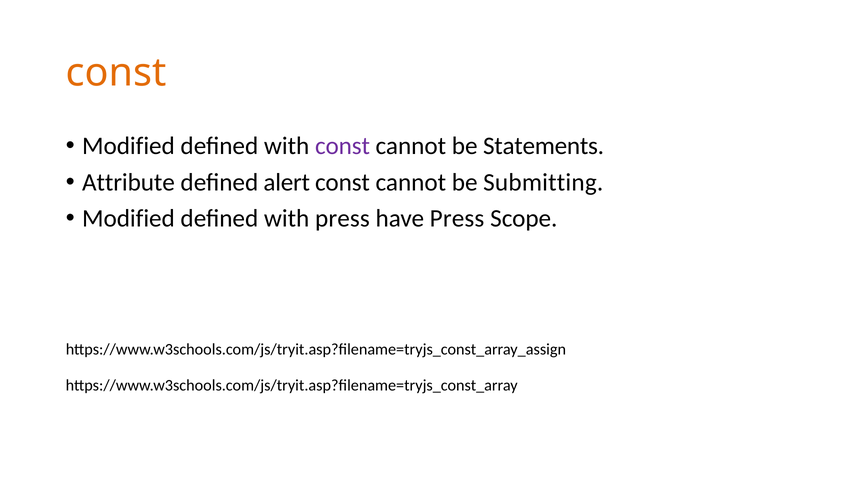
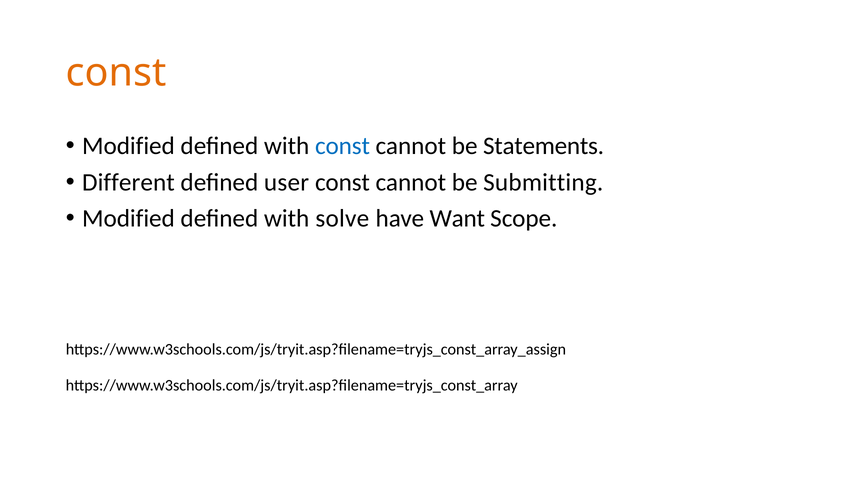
const colour: purple -> blue (343, 146)
Attribute: Attribute -> Different (128, 182)
alert: alert -> user (286, 182)
with press: press -> solve (342, 219)
have Press: Press -> Want (457, 219)
